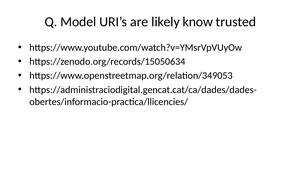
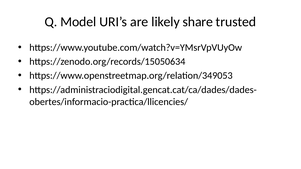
know: know -> share (198, 22)
